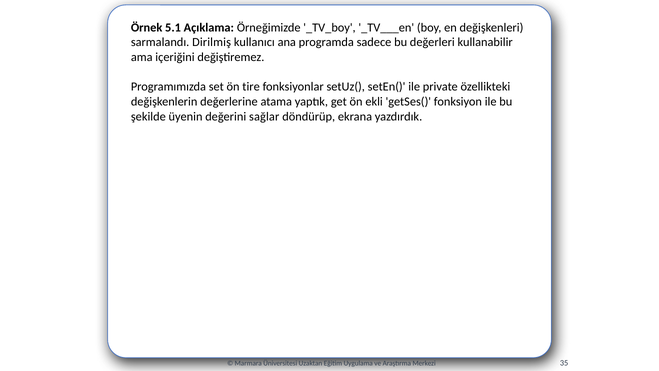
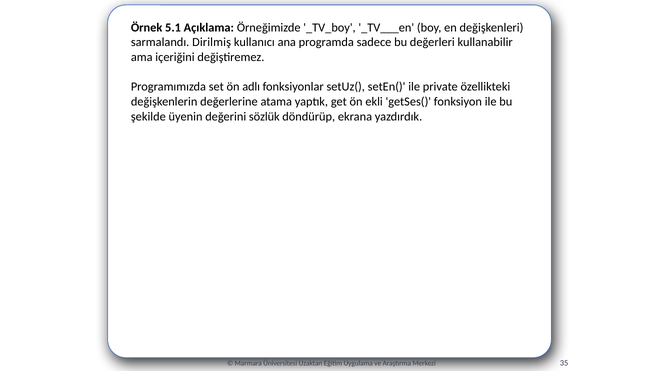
tire: tire -> adlı (251, 87)
sağlar: sağlar -> sözlük (264, 116)
